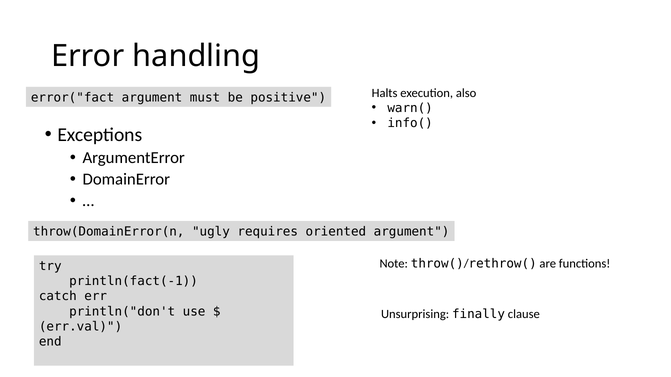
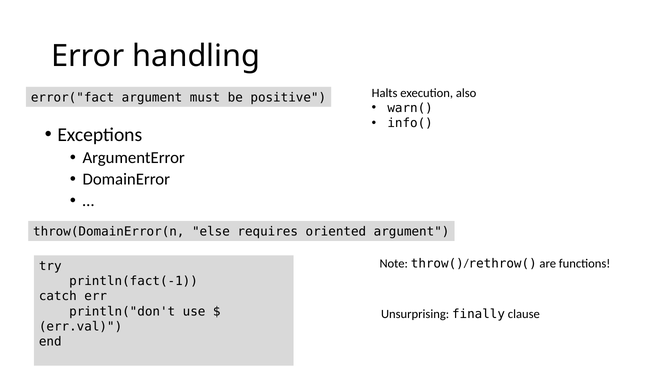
ugly: ugly -> else (211, 232)
